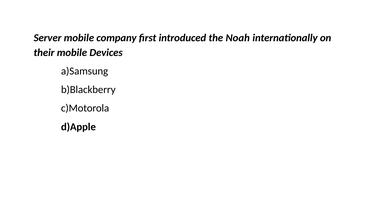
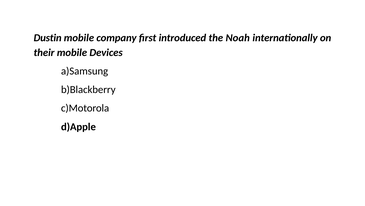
Server: Server -> Dustin (48, 38)
